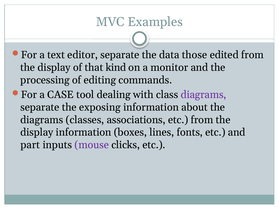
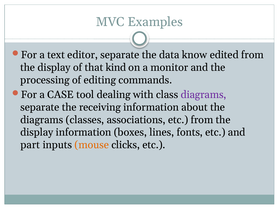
those: those -> know (195, 55)
exposing: exposing -> receiving (100, 107)
mouse colour: purple -> orange (92, 145)
